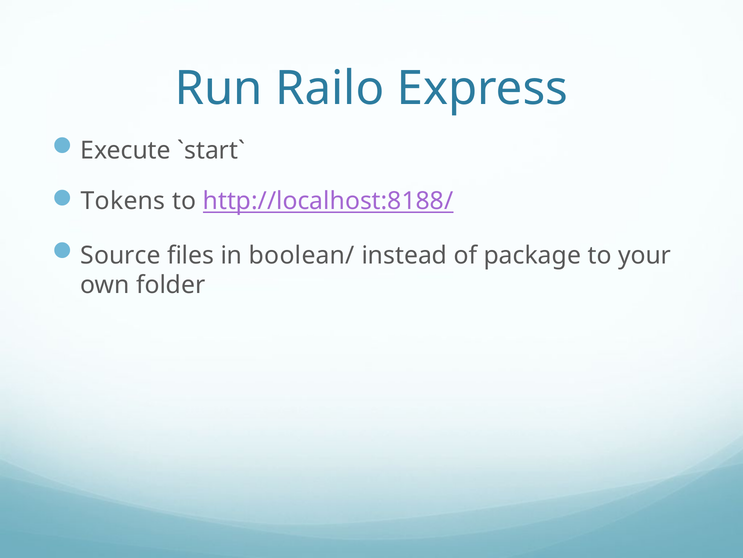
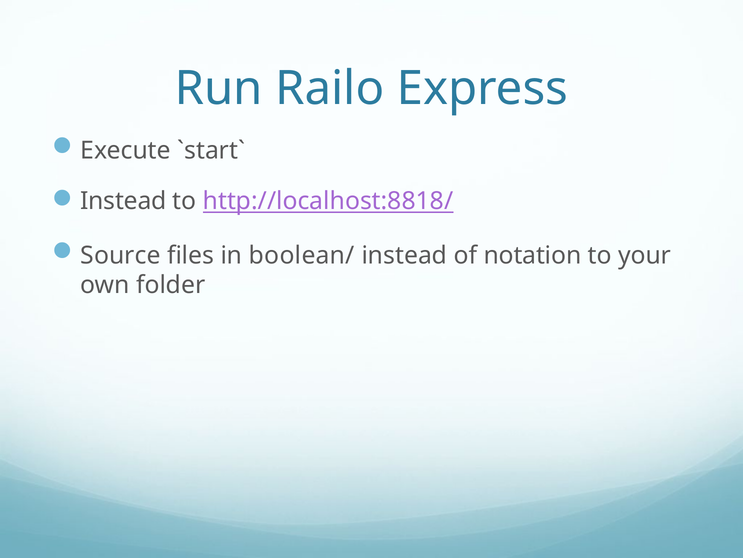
Tokens: Tokens -> Instead (123, 201)
http://localhost:8188/: http://localhost:8188/ -> http://localhost:8818/ (328, 201)
package: package -> notation (532, 255)
